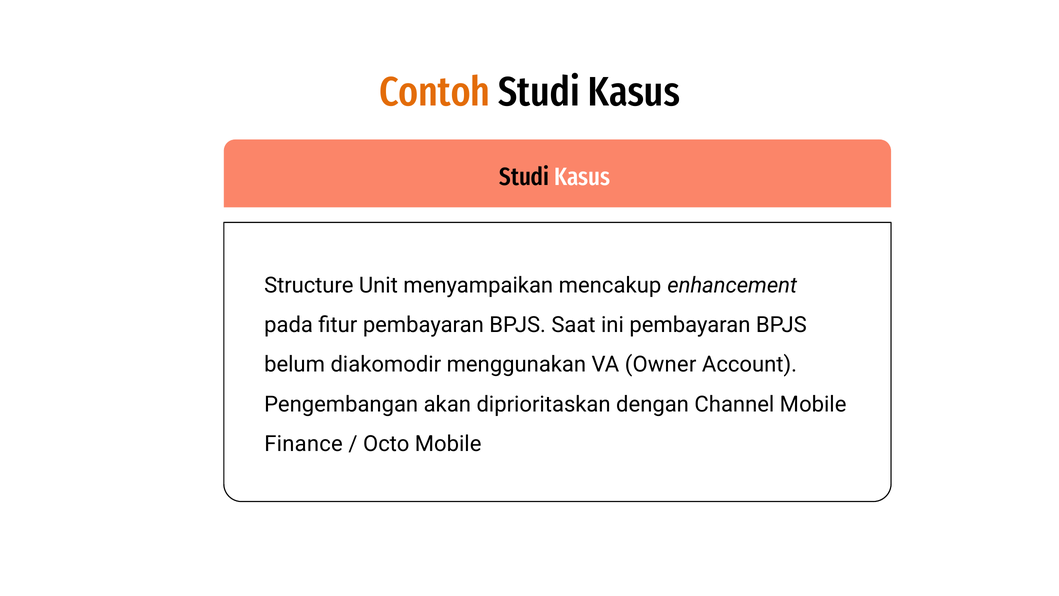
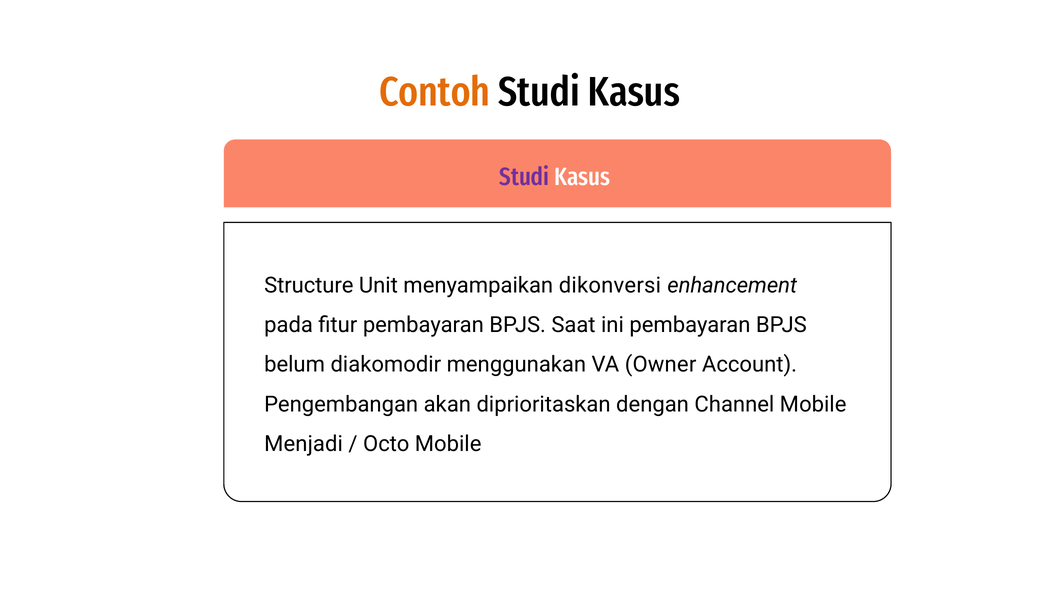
Studi colour: black -> purple (524, 177)
mencakup: mencakup -> dikonversi (610, 285)
Finance: Finance -> Menjadi (304, 444)
